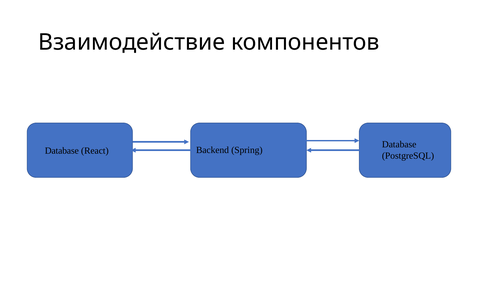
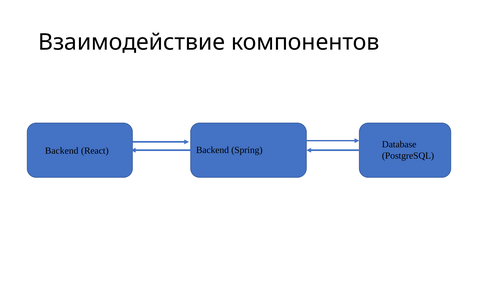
Database: Database -> Backend (62, 151)
